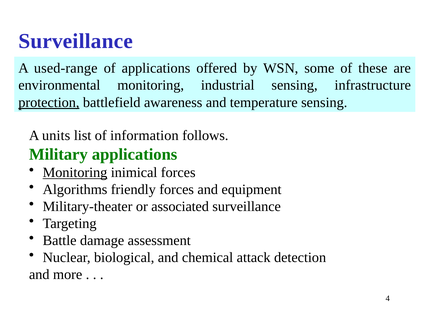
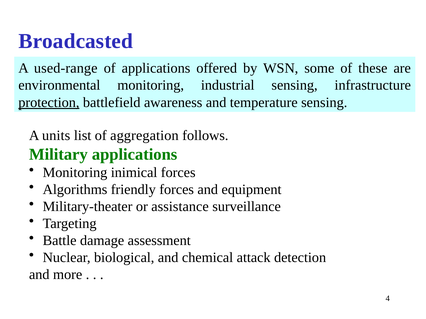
Surveillance: Surveillance -> Broadcasted (76, 41)
information: information -> aggregation (144, 136)
Monitoring underline: present -> none (75, 173)
associated: associated -> assistance (180, 207)
